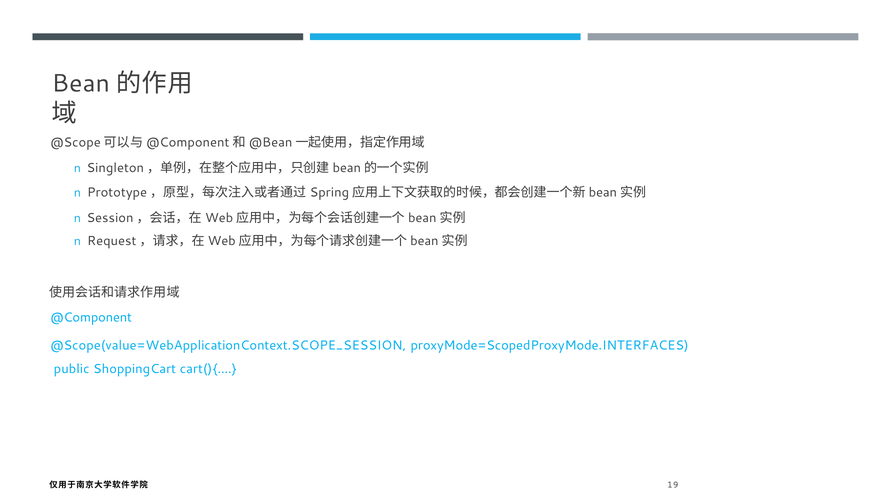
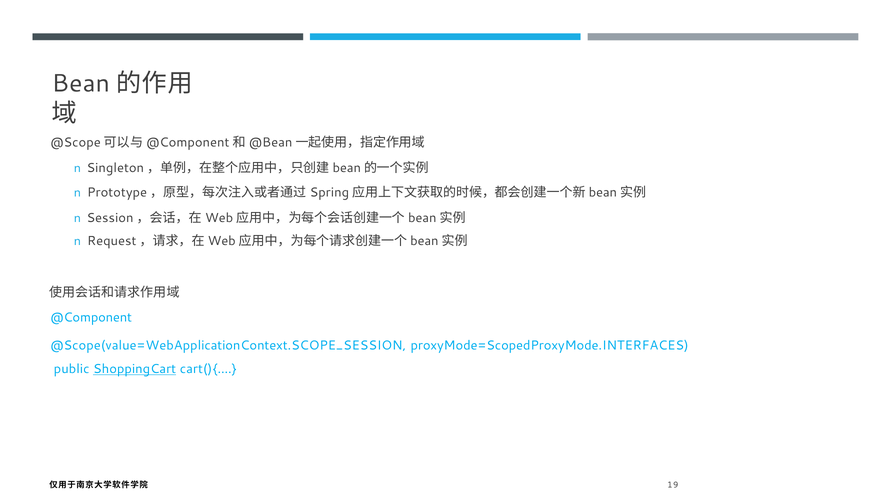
ShoppingCart underline: none -> present (135, 369)
